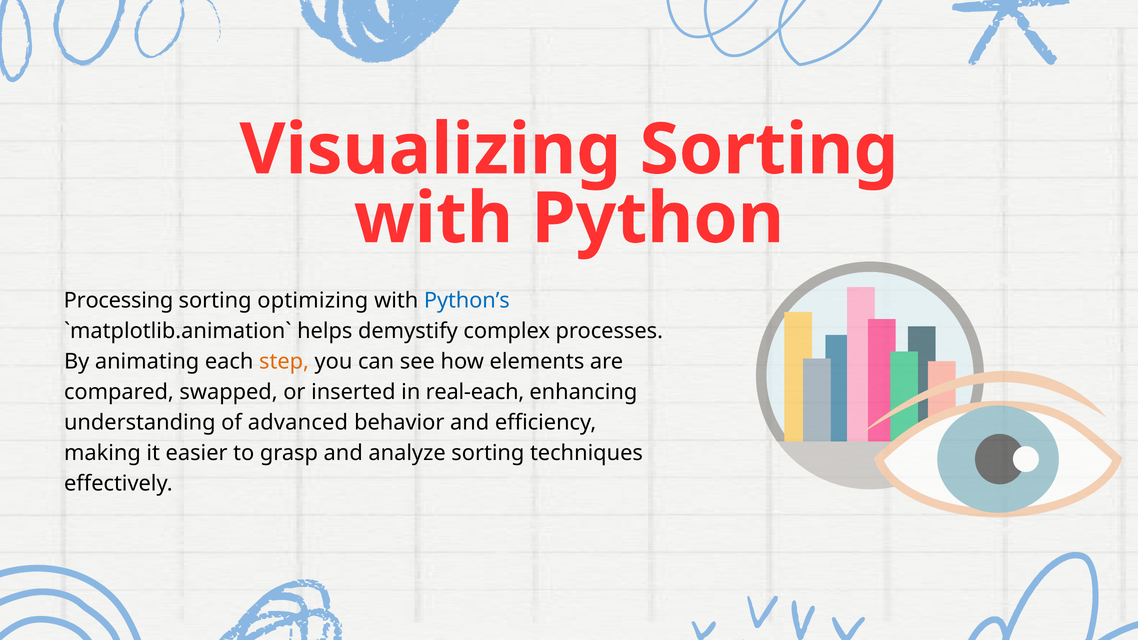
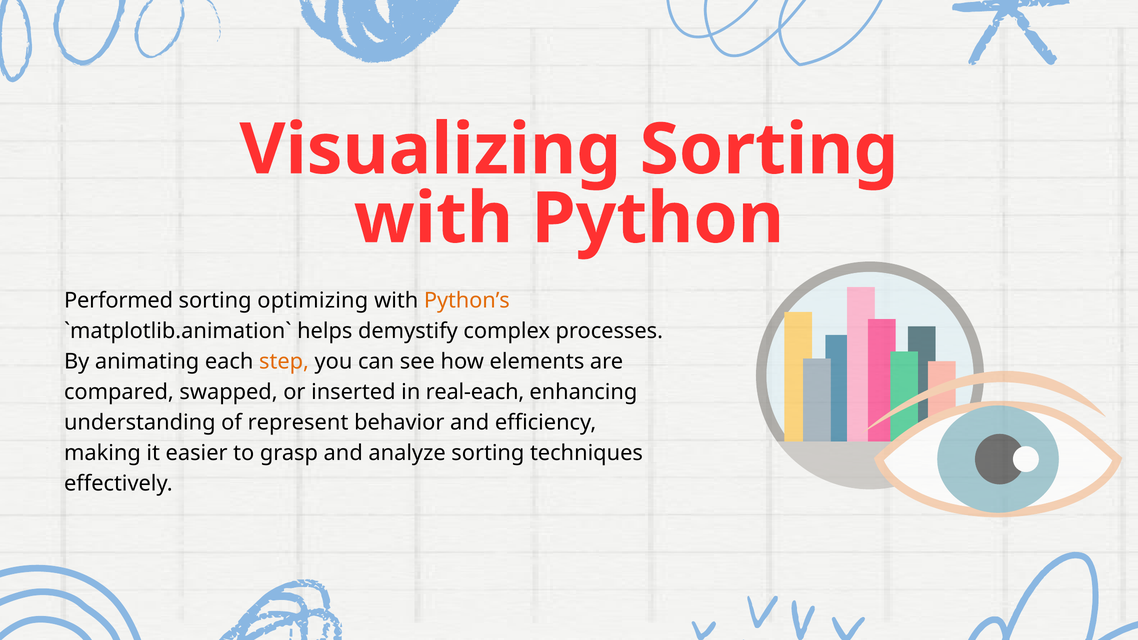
Processing: Processing -> Performed (119, 301)
Python’s colour: blue -> orange (467, 301)
advanced: advanced -> represent (298, 423)
